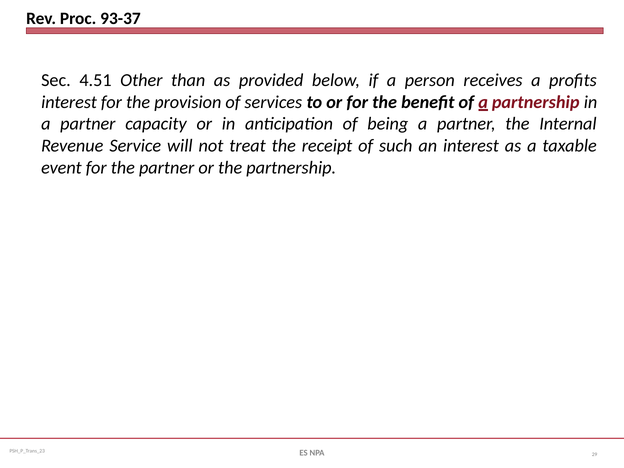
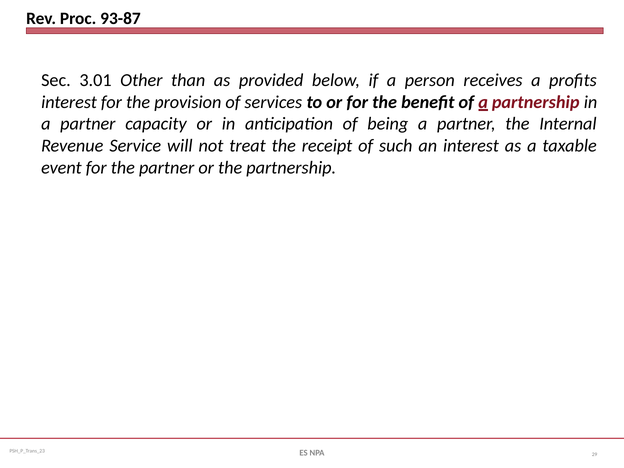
93-37: 93-37 -> 93-87 (120, 19)
4.51: 4.51 -> 3.01 (96, 80)
